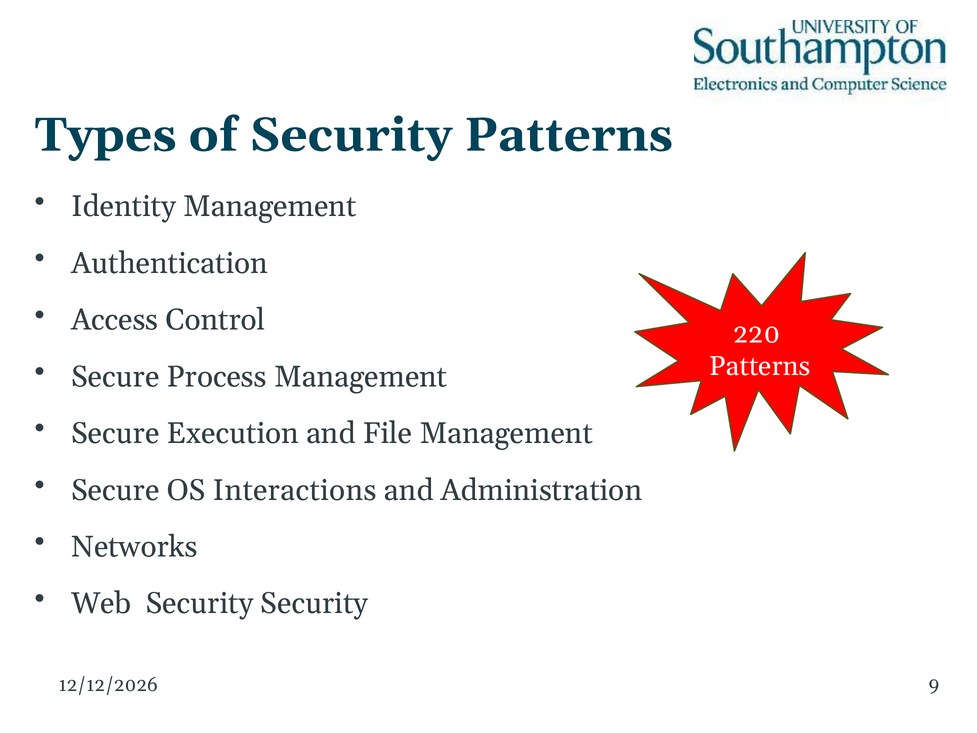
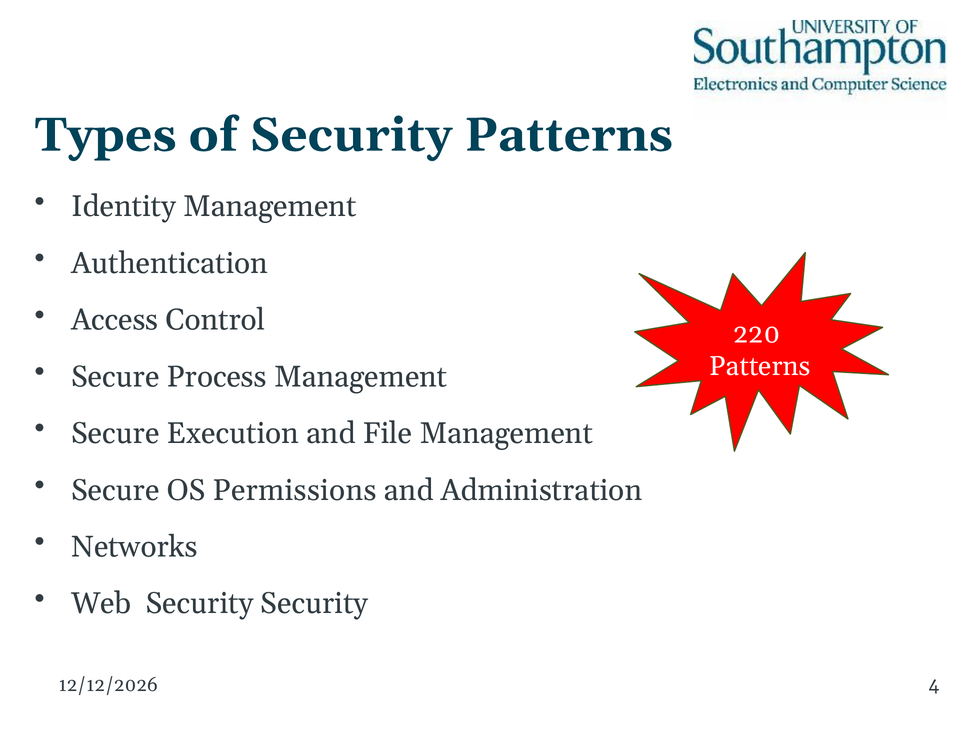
Interactions: Interactions -> Permissions (295, 490)
9: 9 -> 4 (934, 684)
